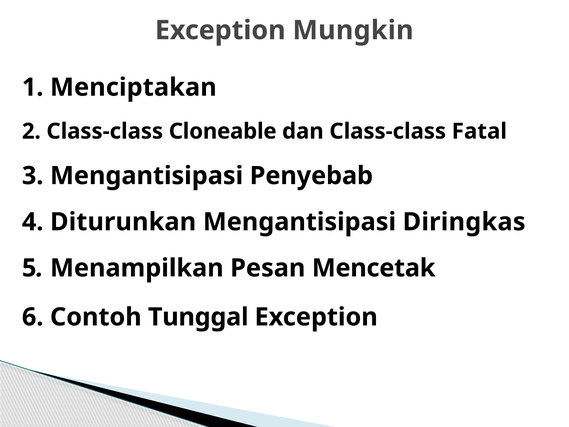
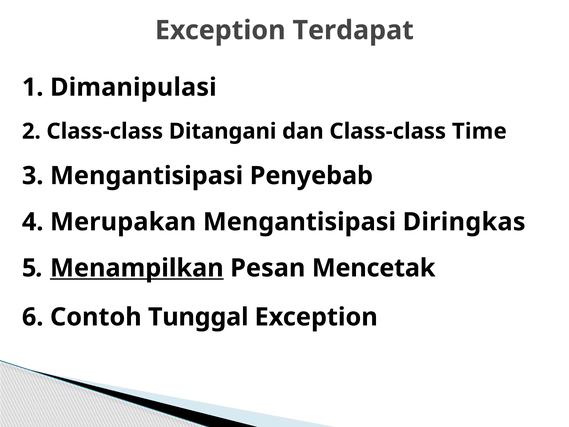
Mungkin: Mungkin -> Terdapat (353, 30)
Menciptakan: Menciptakan -> Dimanipulasi (133, 87)
Cloneable: Cloneable -> Ditangani (223, 131)
Fatal: Fatal -> Time (479, 131)
Diturunkan: Diturunkan -> Merupakan (123, 222)
Menampilkan underline: none -> present (137, 268)
